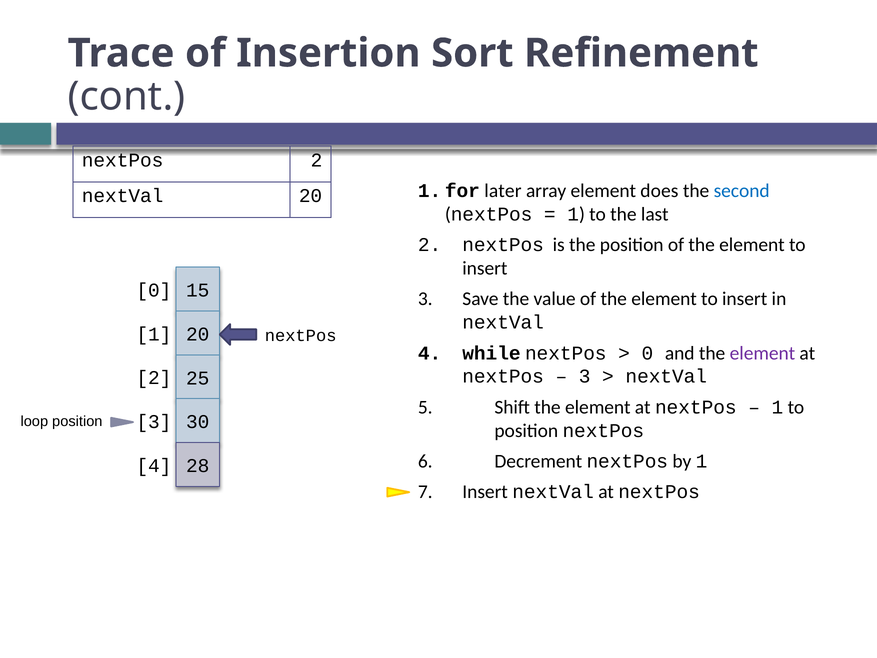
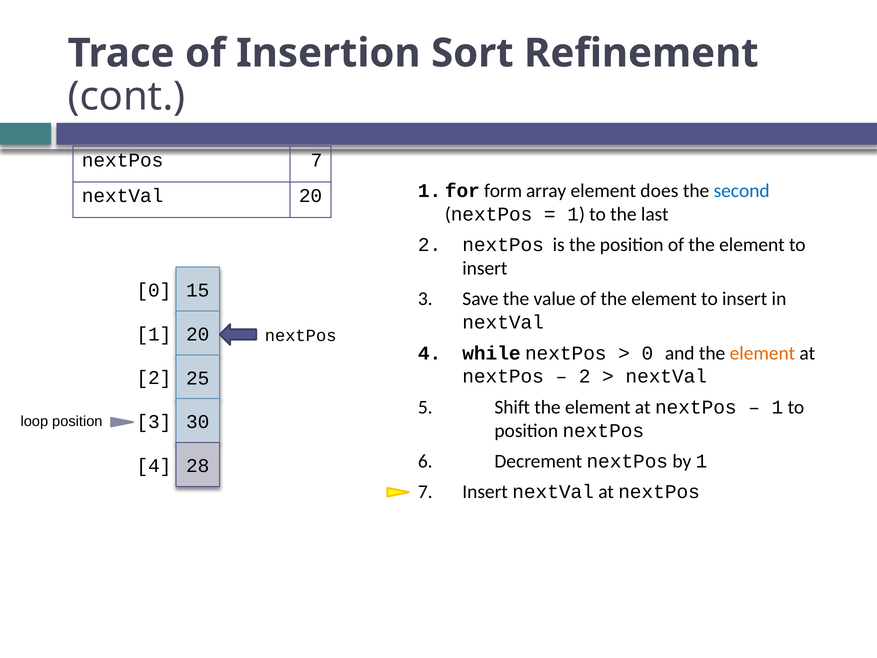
nextPos 2: 2 -> 7 (316, 160)
later: later -> form (503, 191)
element colour: purple -> orange (762, 353)
3: 3 -> 2 (585, 376)
